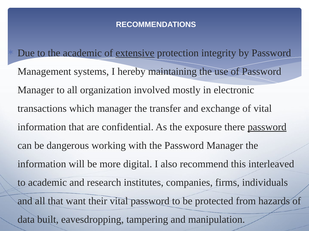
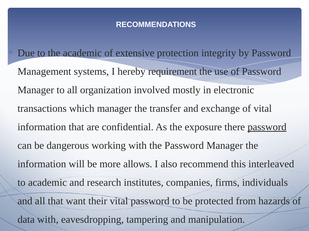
extensive underline: present -> none (135, 53)
maintaining: maintaining -> requirement (172, 72)
digital: digital -> allows (138, 164)
data built: built -> with (48, 220)
